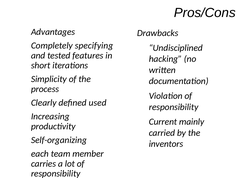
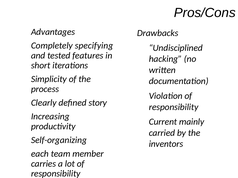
used: used -> story (98, 103)
